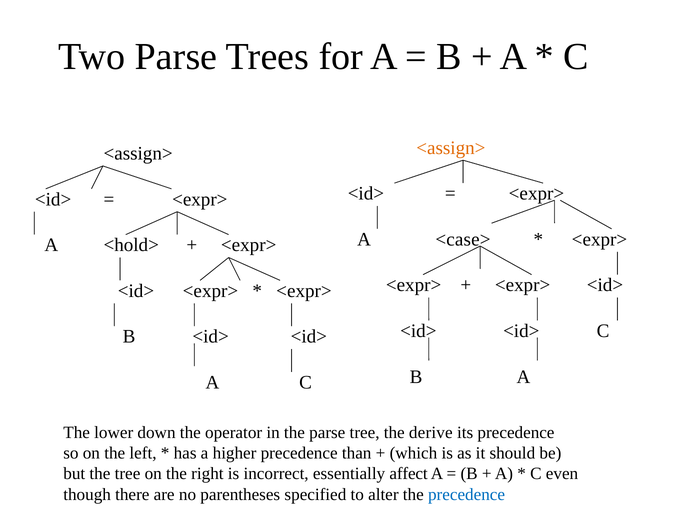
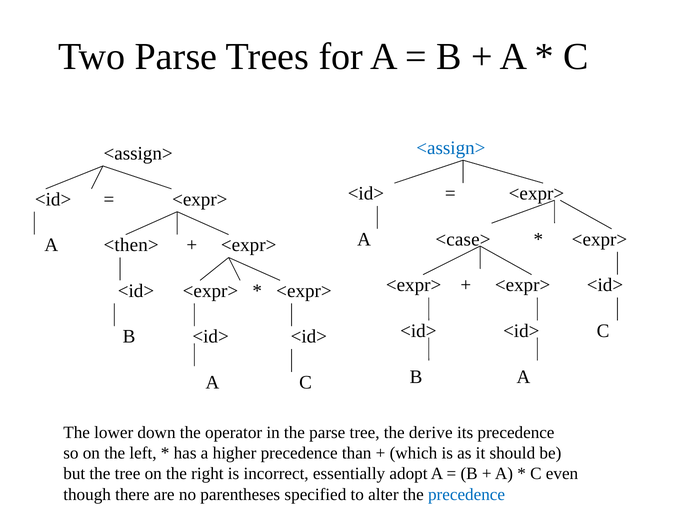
<assign> colour: orange -> blue (451, 148)
<hold>: <hold> -> <then> (131, 245)
affect: affect -> adopt (409, 473)
